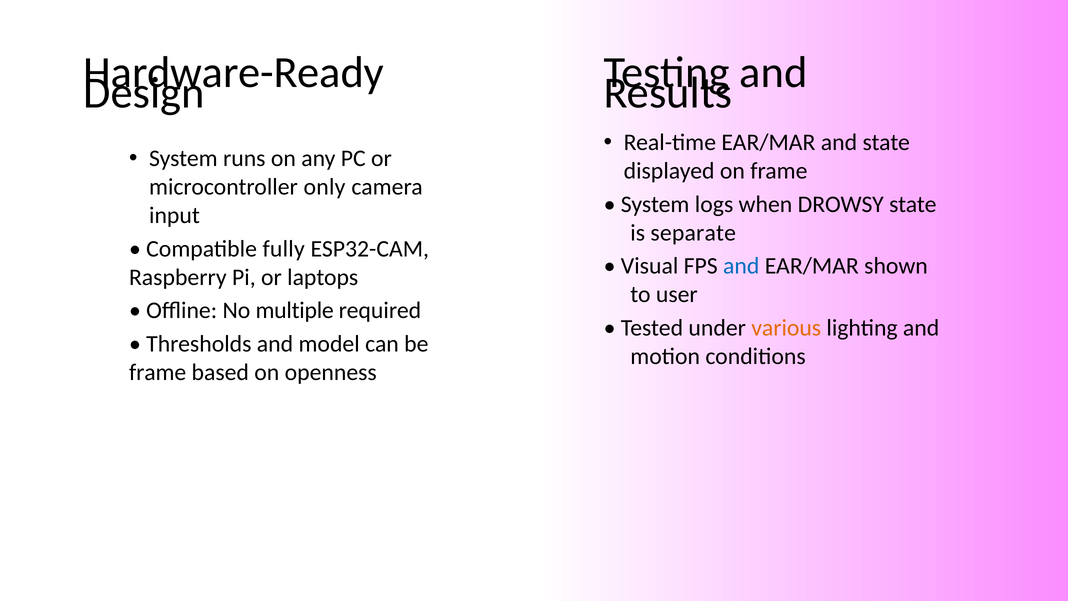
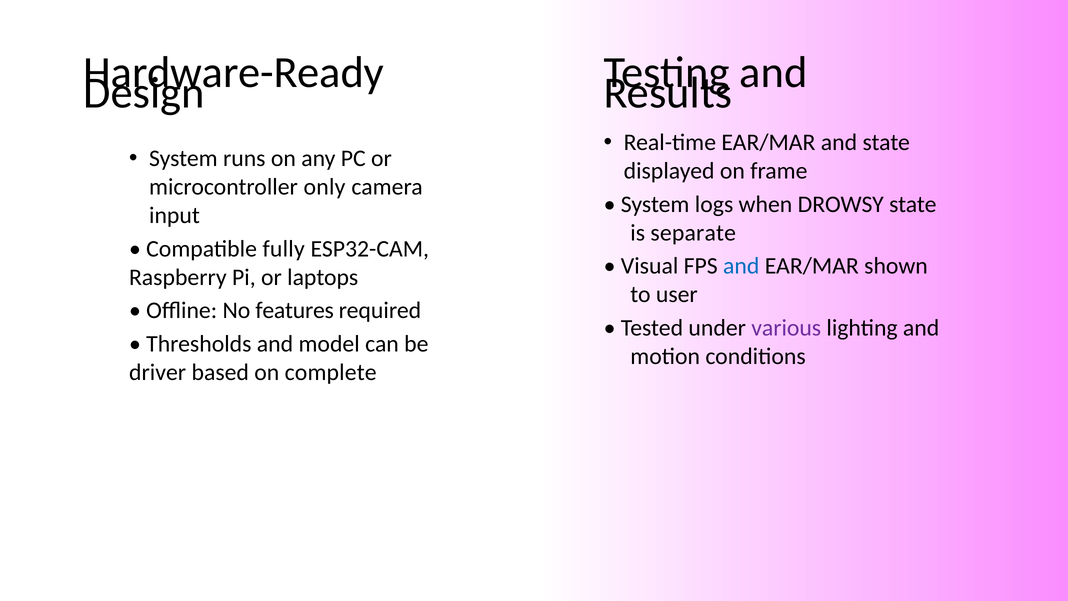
multiple: multiple -> features (295, 311)
various colour: orange -> purple (786, 328)
frame: frame -> driver (158, 372)
openness: openness -> complete (331, 372)
